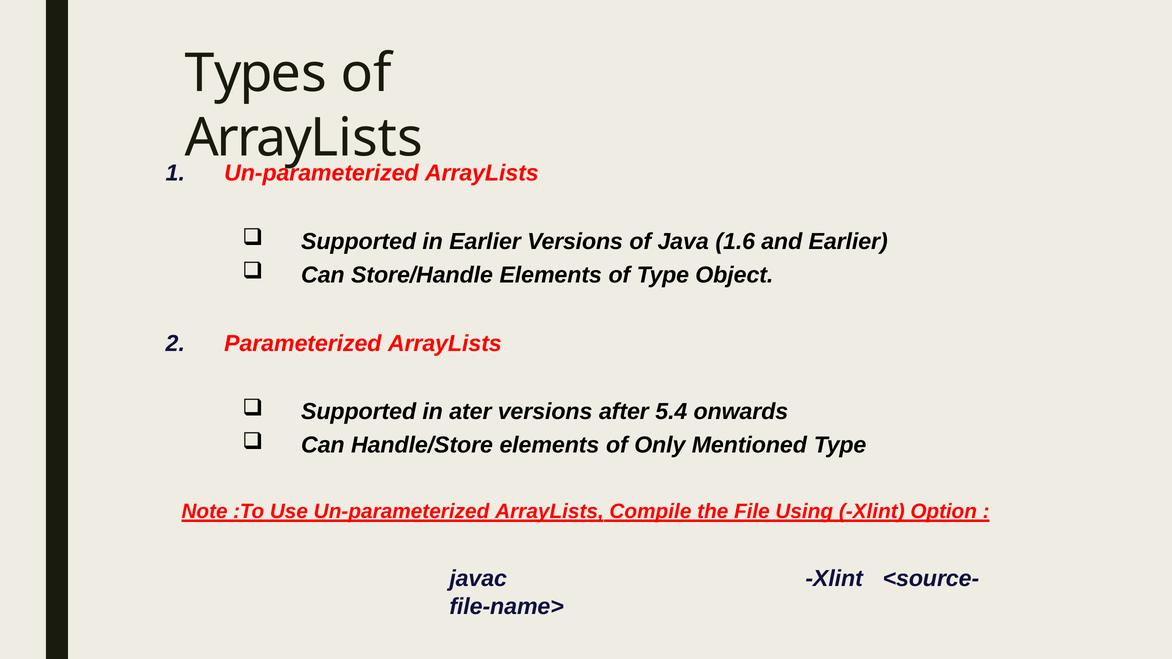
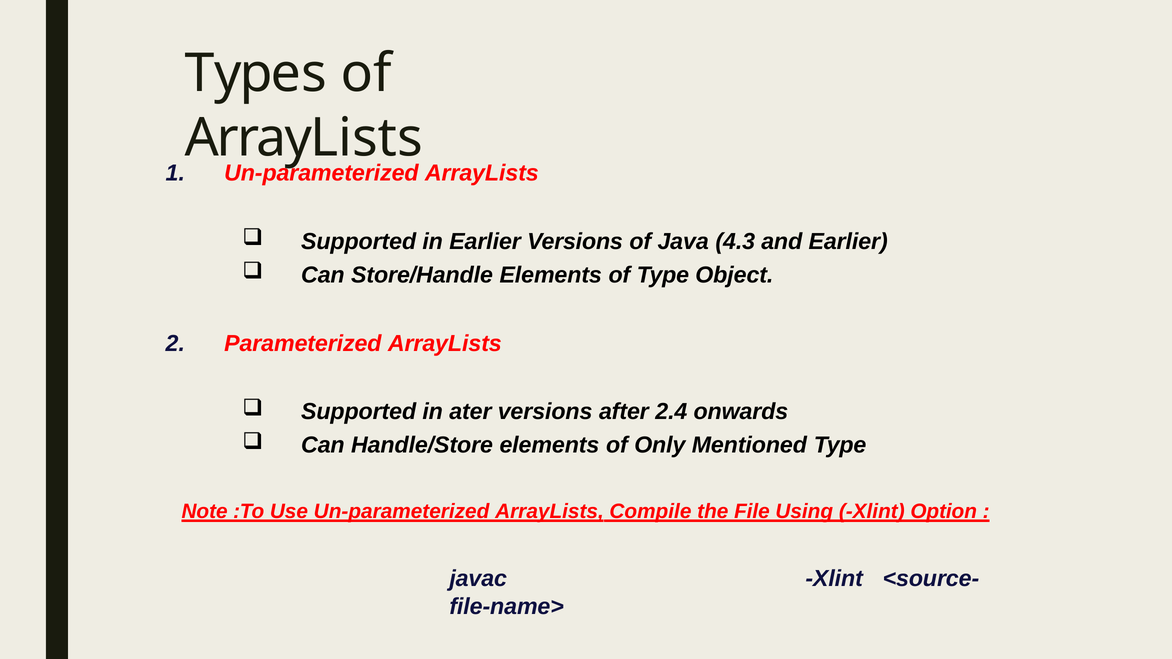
1.6: 1.6 -> 4.3 (735, 242)
5.4: 5.4 -> 2.4 (671, 412)
